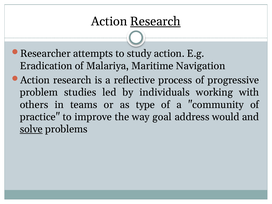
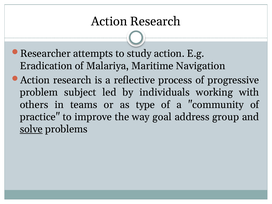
Research underline: present -> none (155, 21)
studies: studies -> subject (80, 92)
would: would -> group (226, 117)
